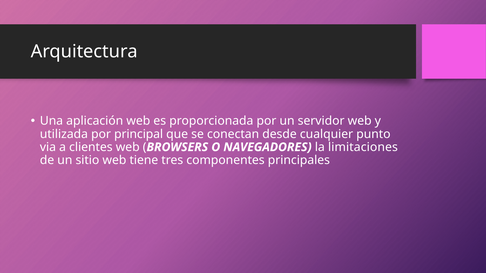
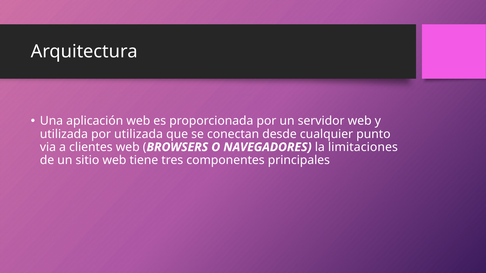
por principal: principal -> utilizada (139, 134)
